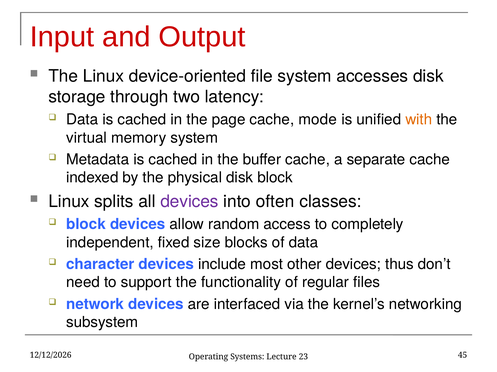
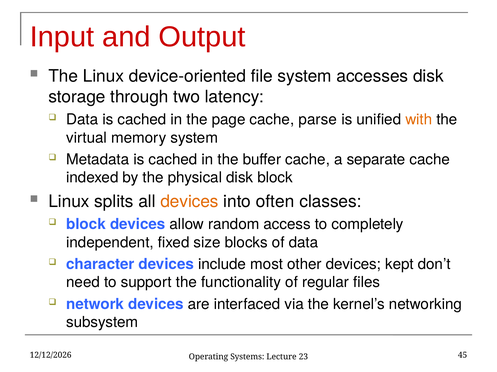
mode: mode -> parse (318, 120)
devices colour: purple -> orange (189, 202)
thus: thus -> kept (400, 265)
